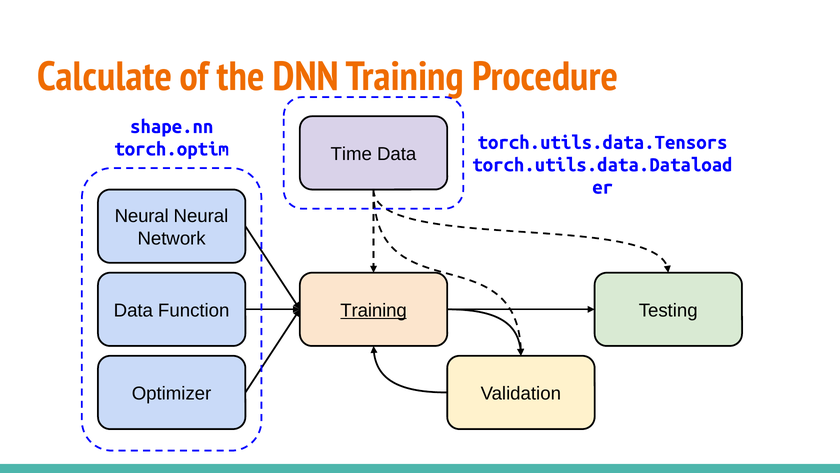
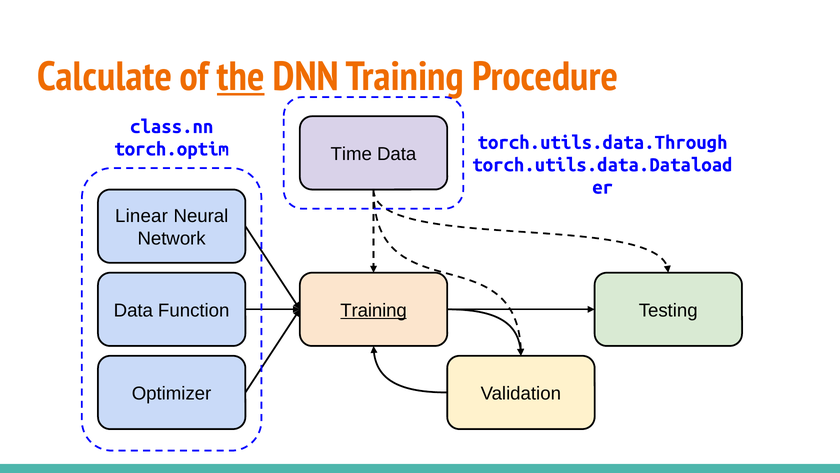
the underline: none -> present (241, 77)
shape.nn: shape.nn -> class.nn (172, 127)
torch.utils.data.Tensors: torch.utils.data.Tensors -> torch.utils.data.Through (603, 143)
Neural: Neural -> Linear (141, 216)
